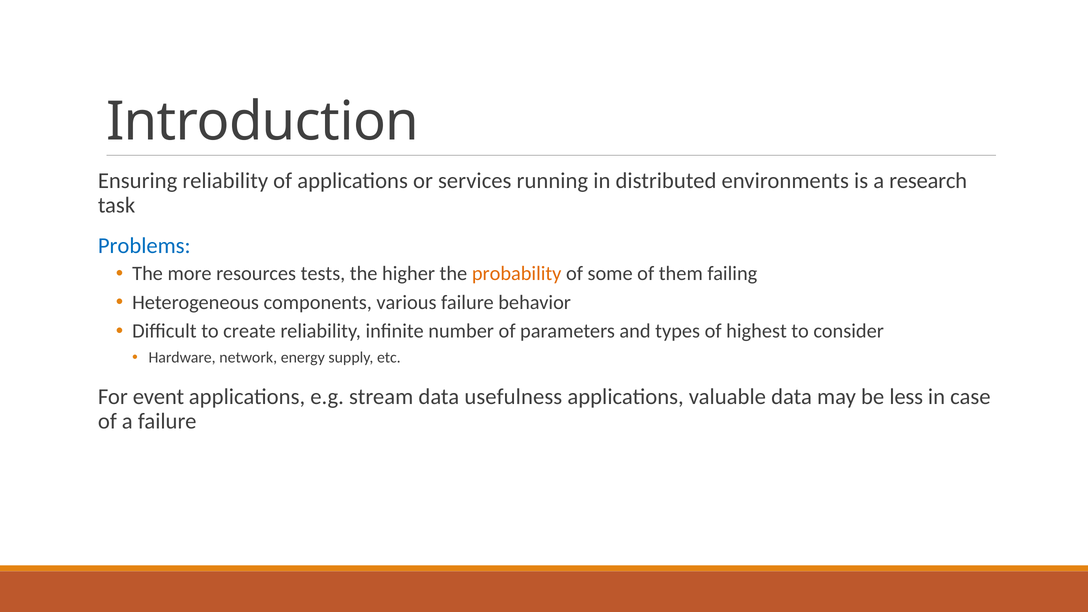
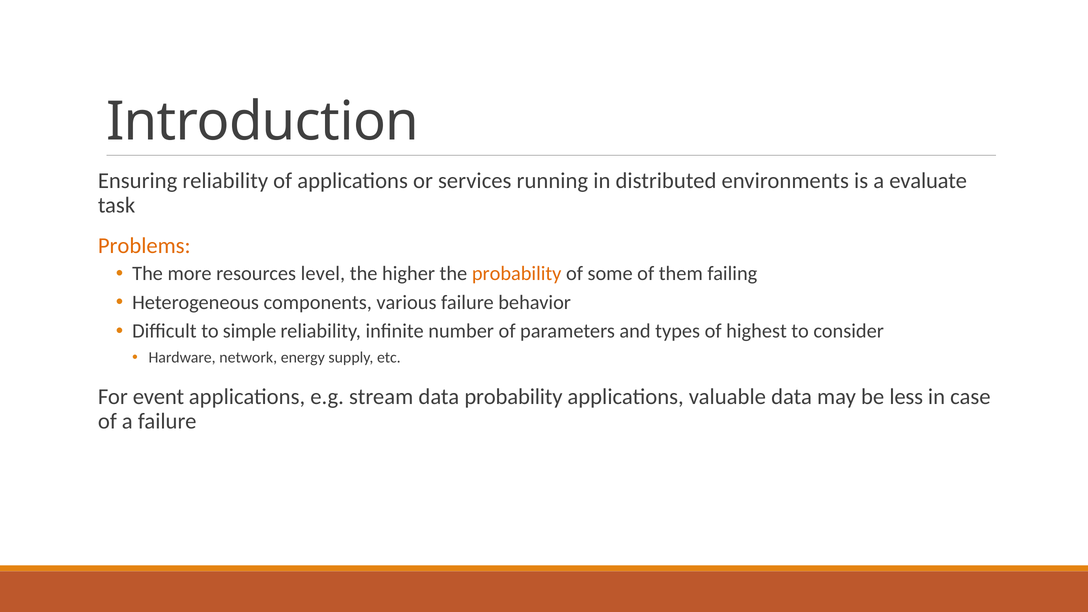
research: research -> evaluate (928, 181)
Problems colour: blue -> orange (144, 246)
tests: tests -> level (323, 274)
create: create -> simple (250, 331)
data usefulness: usefulness -> probability (513, 397)
